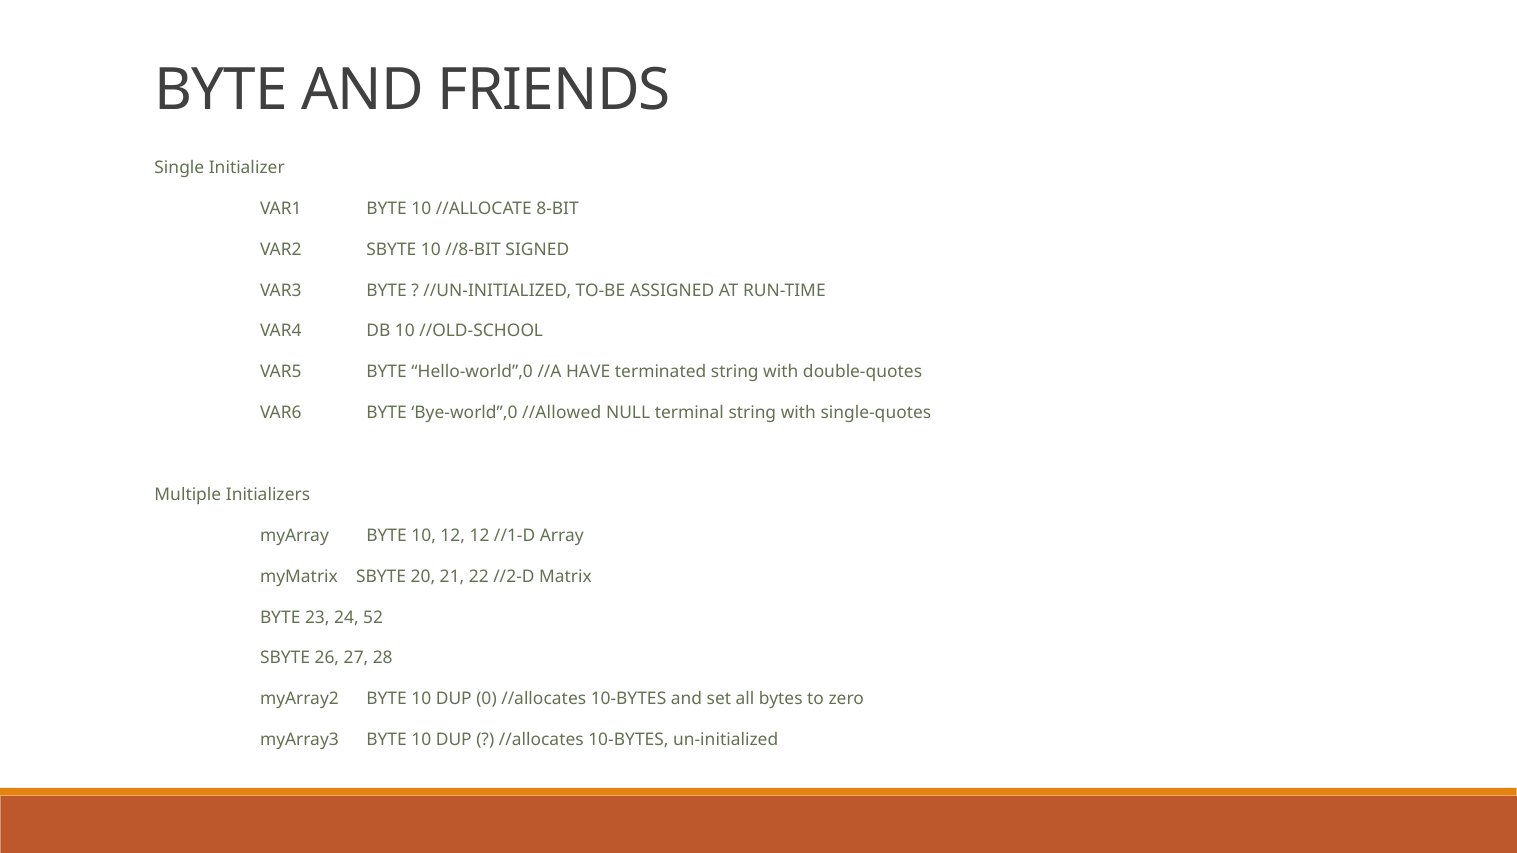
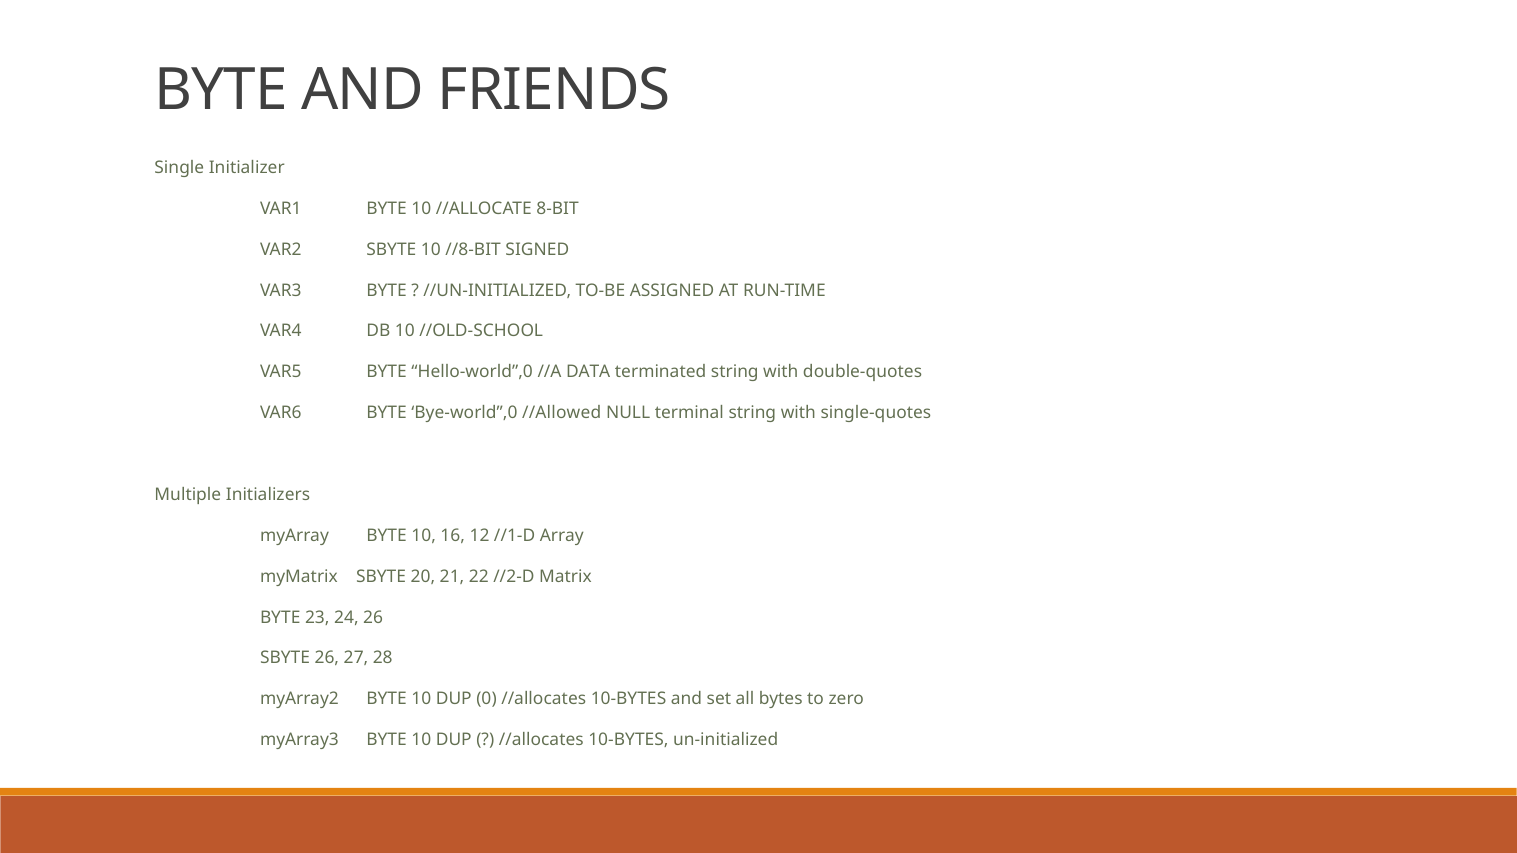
HAVE: HAVE -> DATA (588, 372)
10 12: 12 -> 16 (453, 536)
24 52: 52 -> 26 (373, 618)
